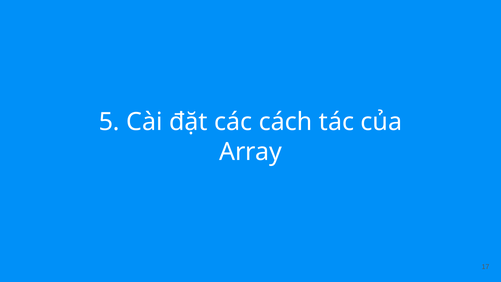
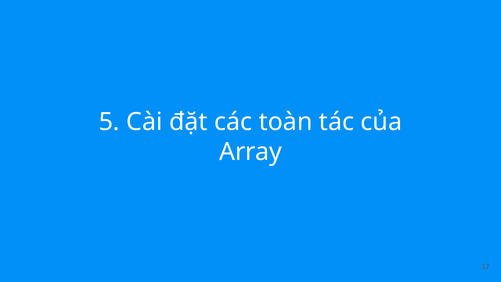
cách: cách -> toàn (286, 122)
